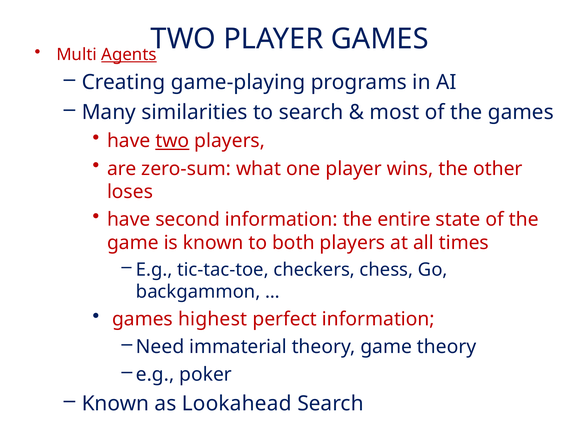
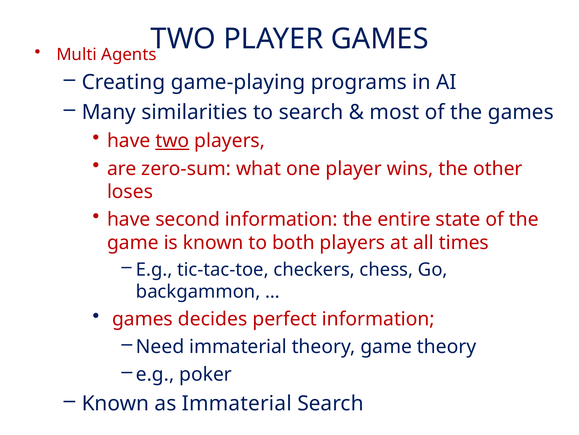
Agents underline: present -> none (129, 54)
highest: highest -> decides (213, 319)
as Lookahead: Lookahead -> Immaterial (237, 403)
